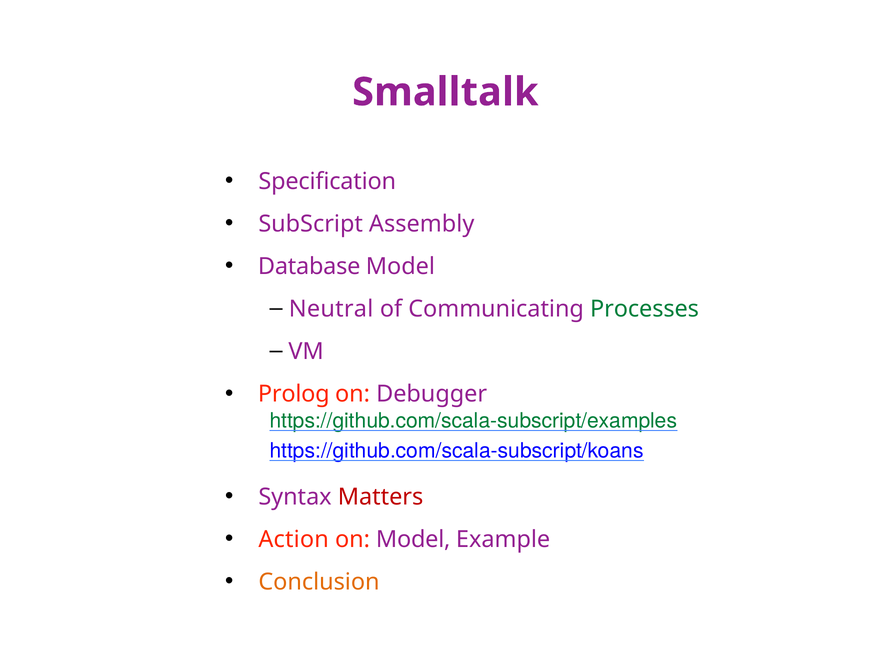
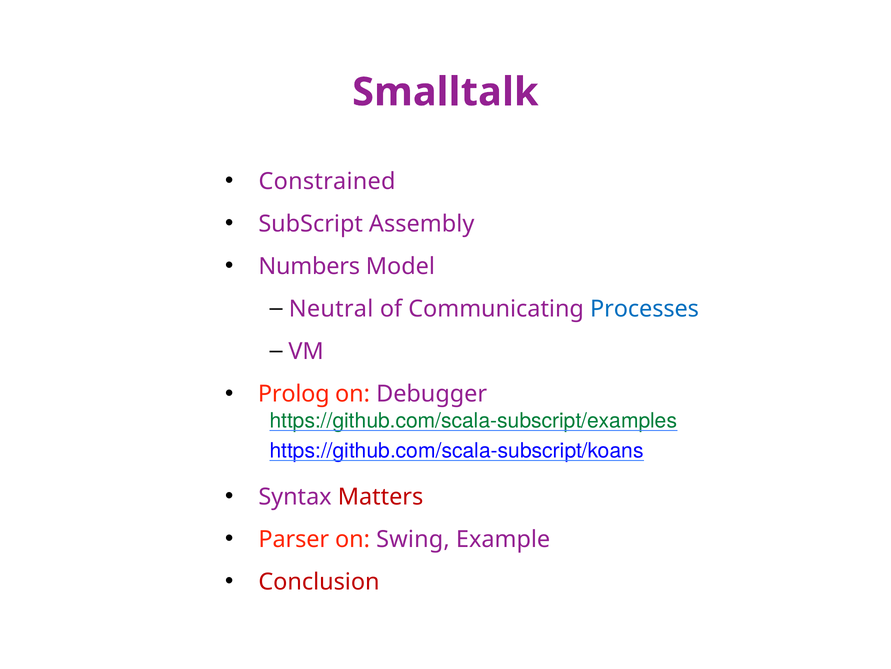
Specification: Specification -> Constrained (327, 181)
Database: Database -> Numbers (309, 266)
Processes colour: green -> blue (645, 309)
Action: Action -> Parser (294, 539)
on Model: Model -> Swing (413, 539)
Conclusion colour: orange -> red (319, 581)
